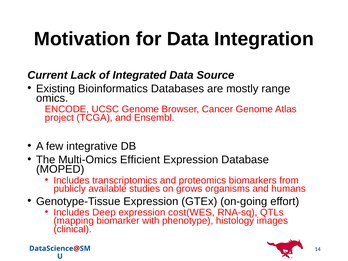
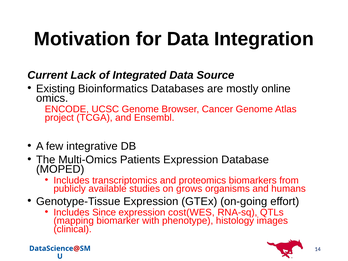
range: range -> online (276, 89)
Efficient: Efficient -> Patients (140, 160)
Deep: Deep -> Since (104, 212)
